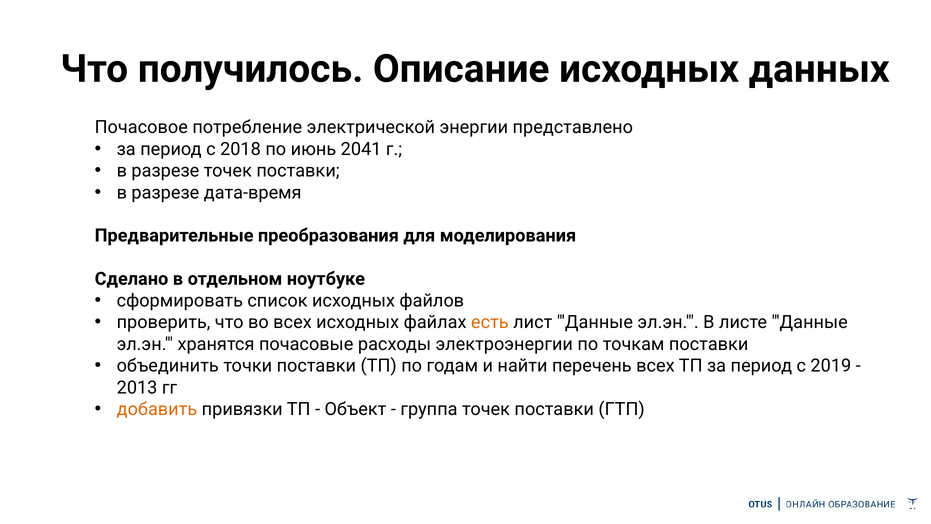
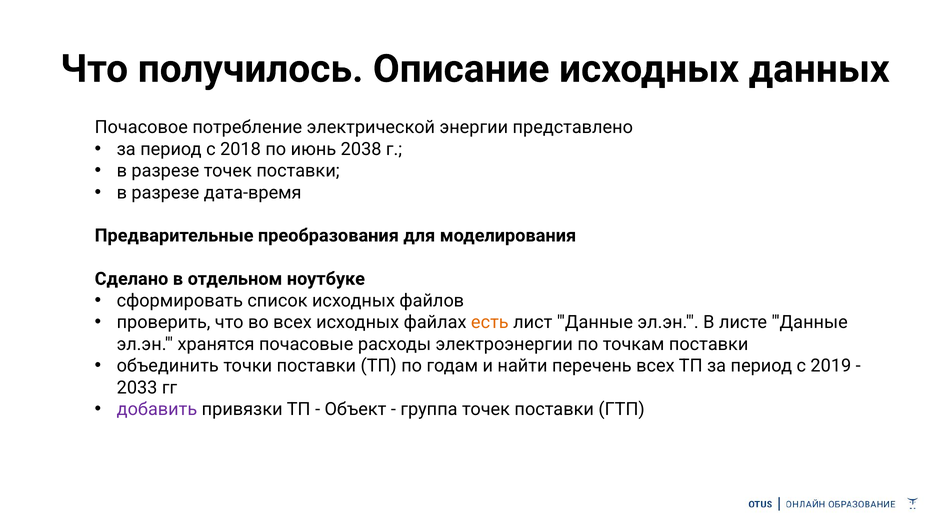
2041: 2041 -> 2038 (361, 149)
2013: 2013 -> 2033 (137, 387)
добавить colour: orange -> purple (157, 409)
